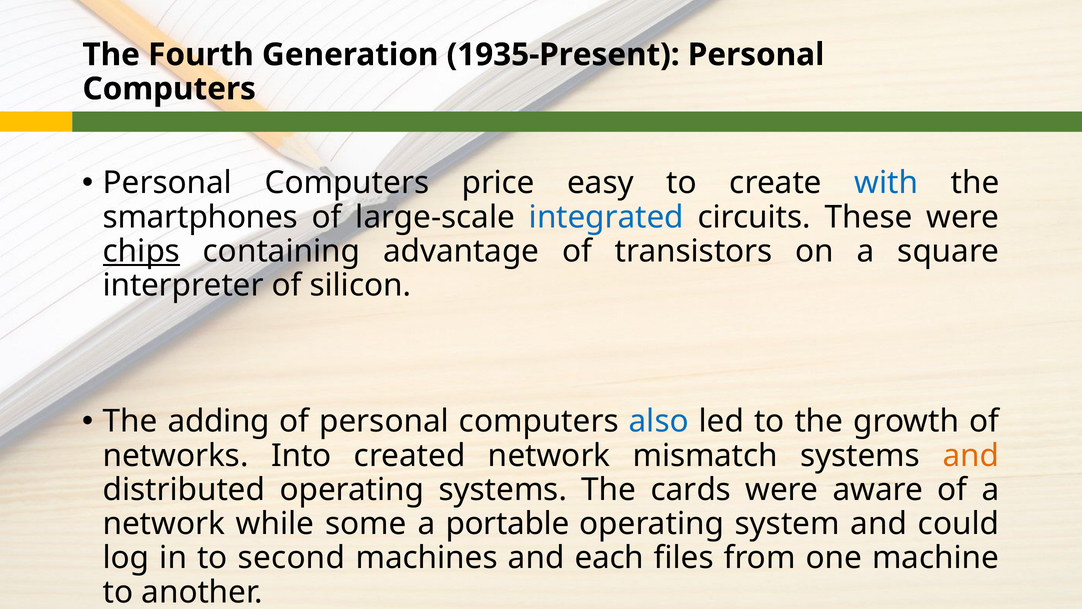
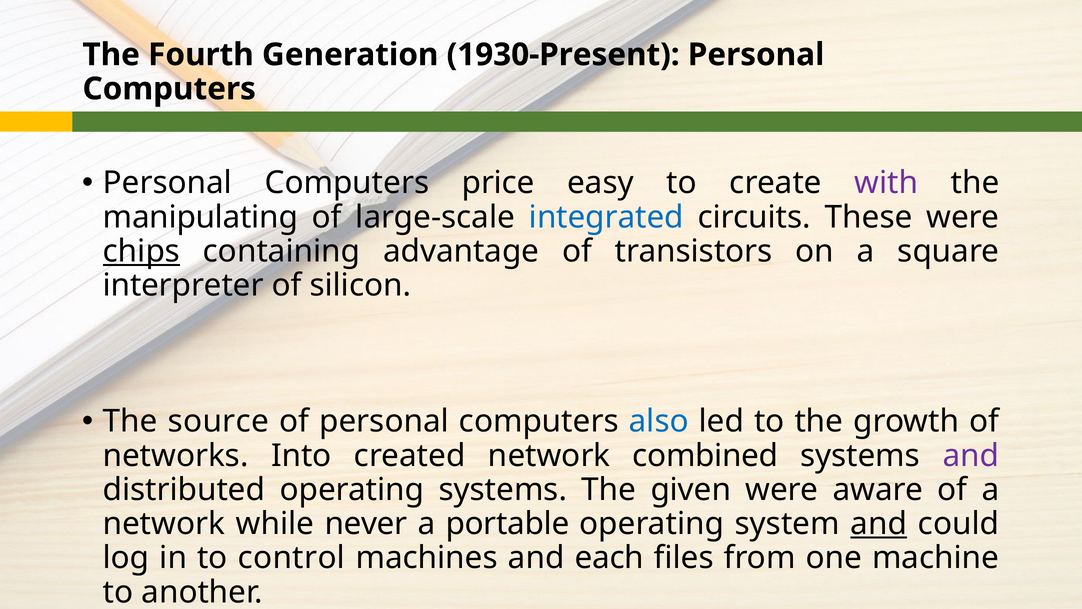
1935-Present: 1935-Present -> 1930-Present (563, 55)
with colour: blue -> purple (886, 183)
smartphones: smartphones -> manipulating (200, 217)
adding: adding -> source (218, 421)
mismatch: mismatch -> combined (705, 455)
and colour: orange -> purple (971, 455)
cards: cards -> given (691, 489)
some: some -> never (366, 524)
and underline: none -> present (879, 524)
second: second -> control (291, 558)
